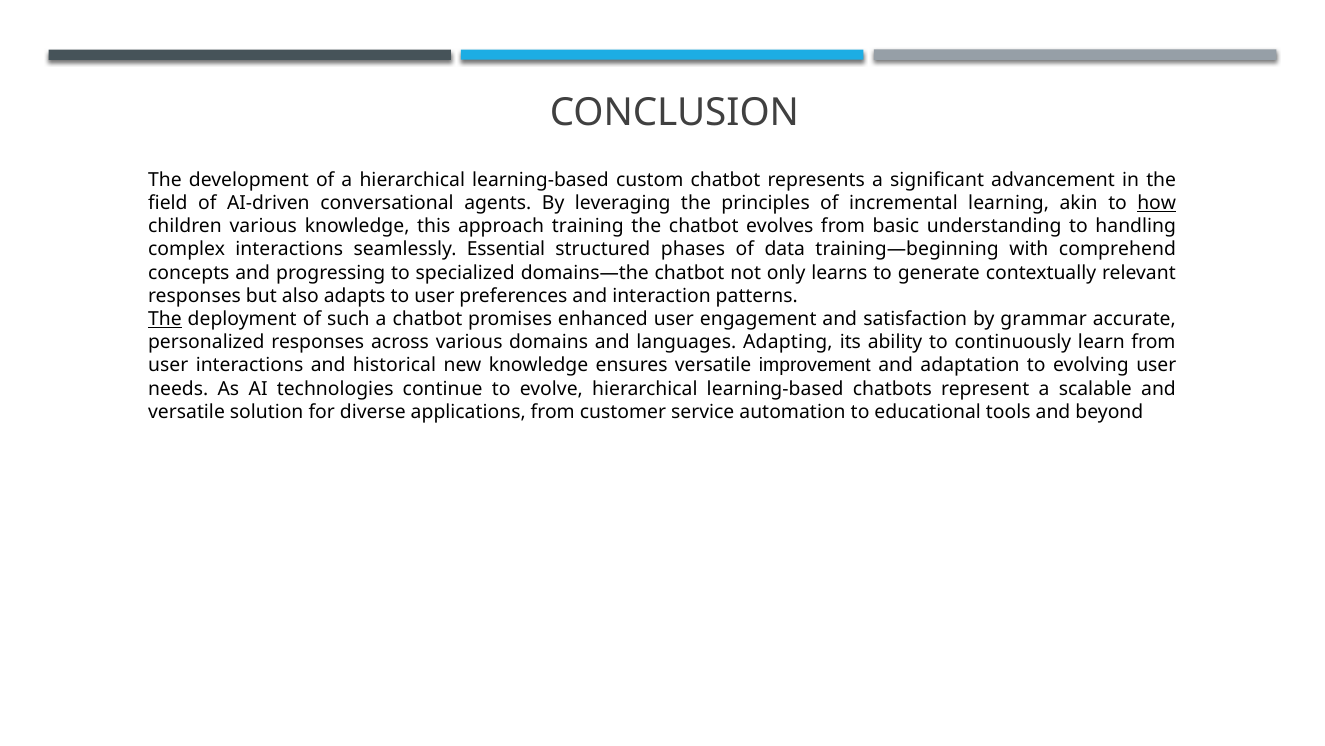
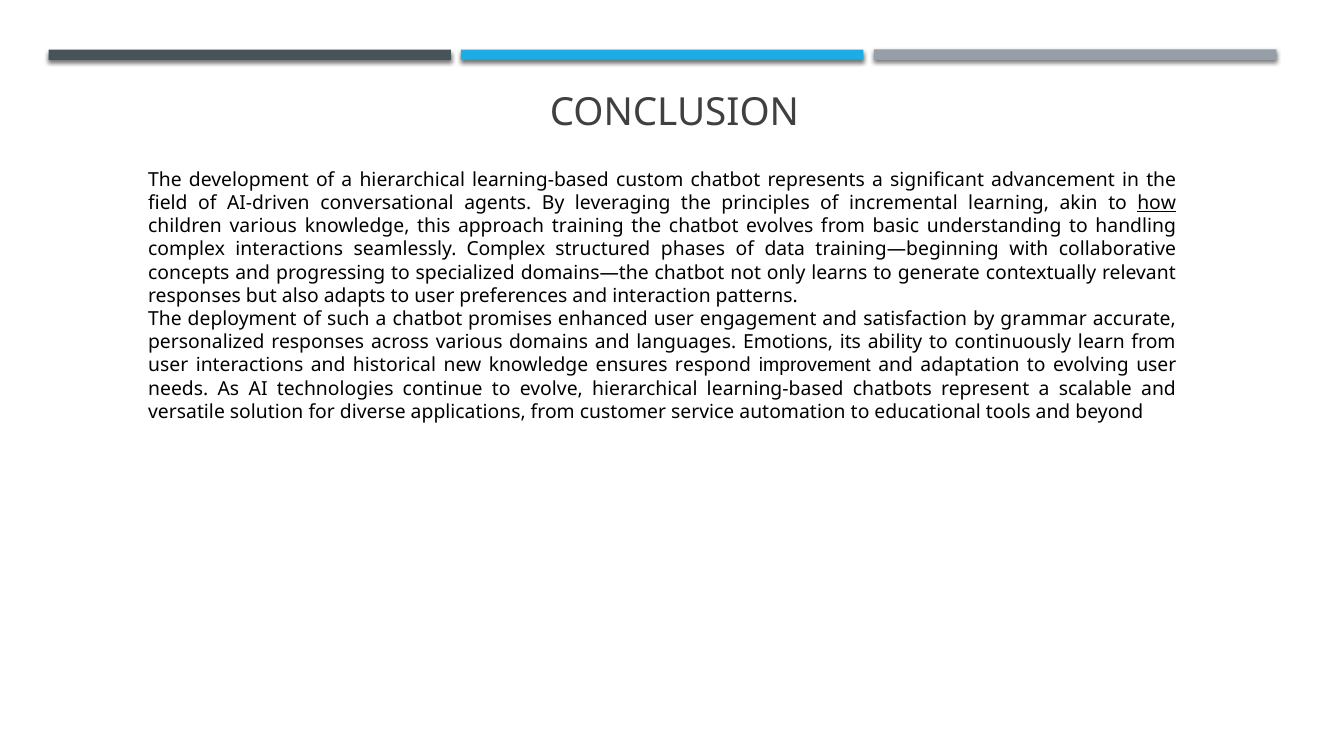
seamlessly Essential: Essential -> Complex (506, 249)
comprehend: comprehend -> collaborative (1118, 249)
The underline: present -> none (165, 319)
Adapting: Adapting -> Emotions (788, 342)
ensures versatile: versatile -> respond (713, 365)
